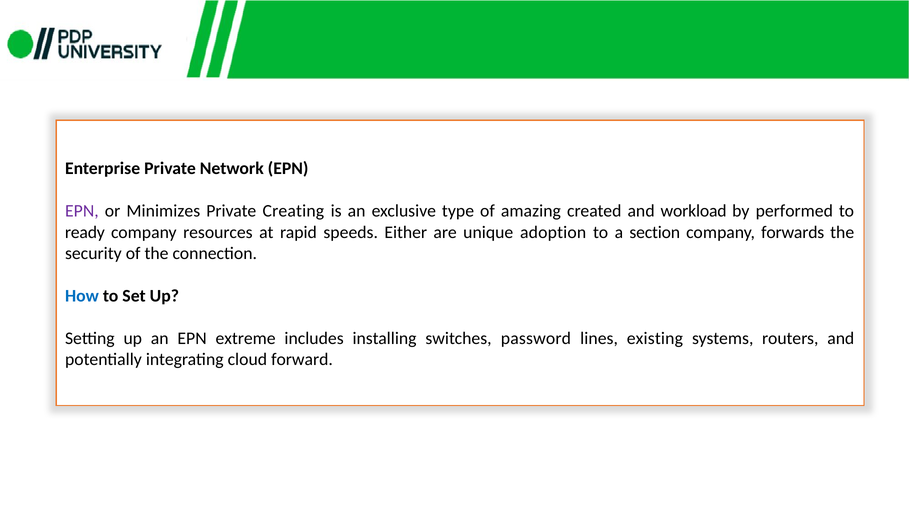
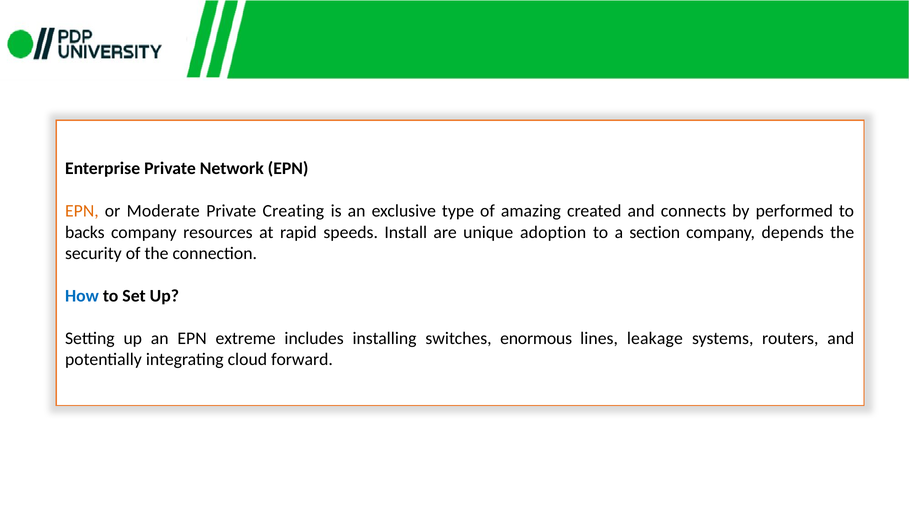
EPN colour: purple -> orange (82, 211)
Minimizes: Minimizes -> Moderate (163, 211)
workload: workload -> connects (693, 211)
ready: ready -> backs (85, 232)
Either: Either -> Install (406, 232)
forwards: forwards -> depends (793, 232)
password: password -> enormous (536, 339)
existing: existing -> leakage (655, 339)
